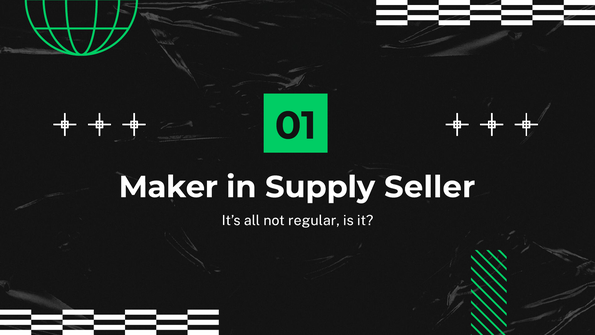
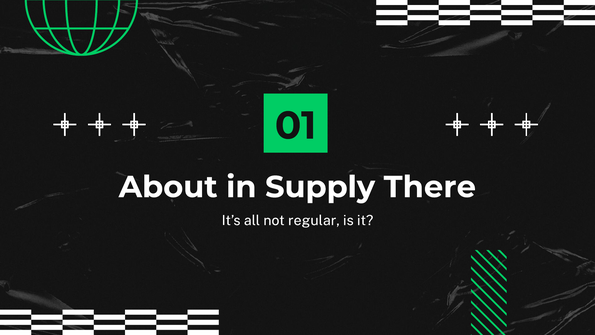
Maker: Maker -> About (168, 187)
Seller: Seller -> There (430, 187)
